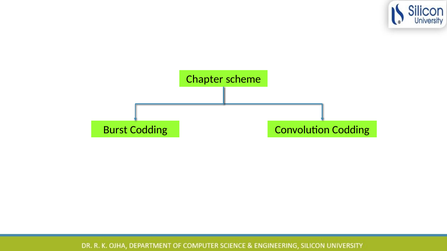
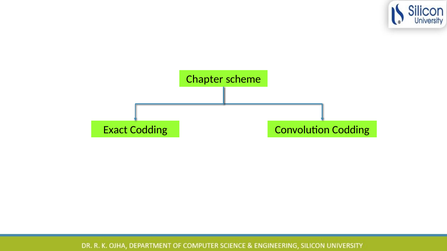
Burst: Burst -> Exact (115, 130)
